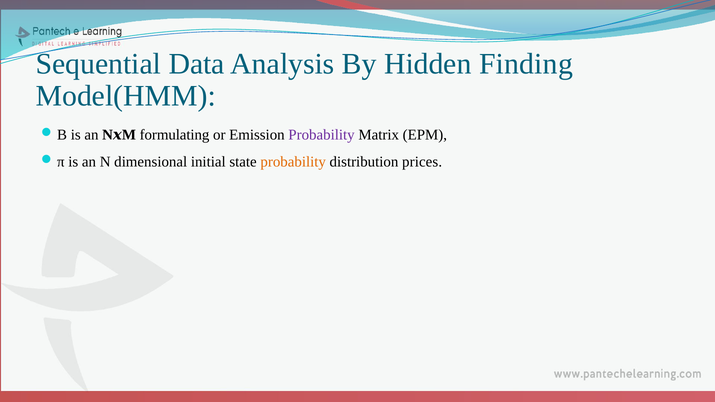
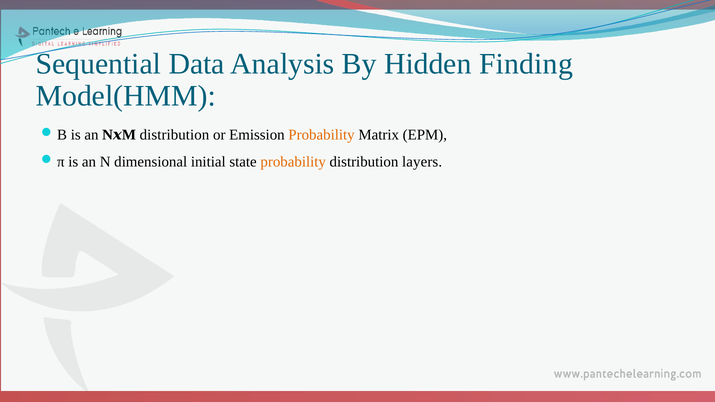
formulating: formulating -> distribution (174, 135)
Probability colour: purple -> orange (322, 135)
prices: prices -> layers (422, 162)
